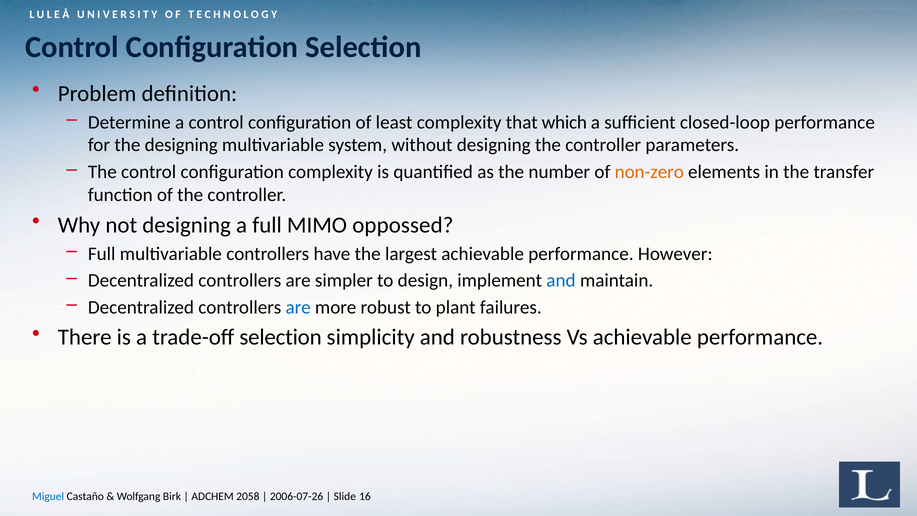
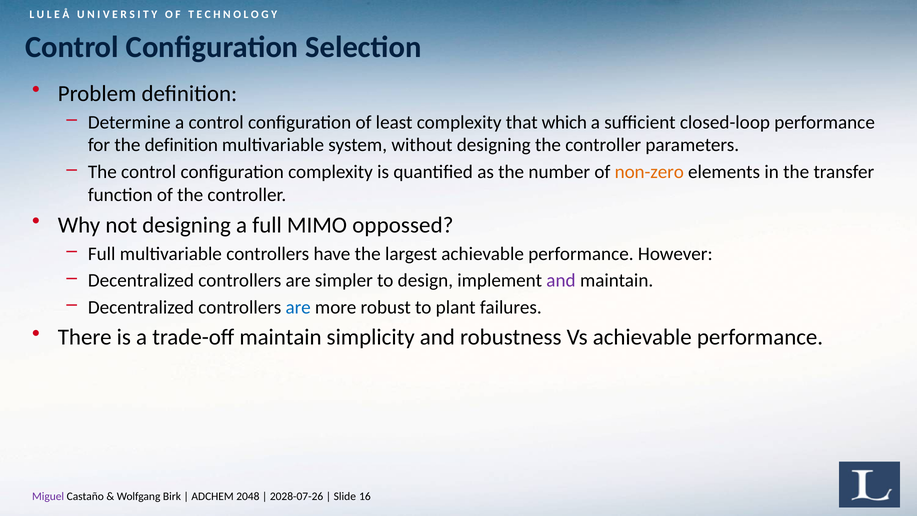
the designing: designing -> definition (181, 145)
and colour: blue -> purple (561, 280)
trade-off selection: selection -> maintain (280, 337)
Miguel colour: blue -> purple (48, 496)
2058: 2058 -> 2048 (248, 496)
2006-07-26: 2006-07-26 -> 2028-07-26 (297, 496)
